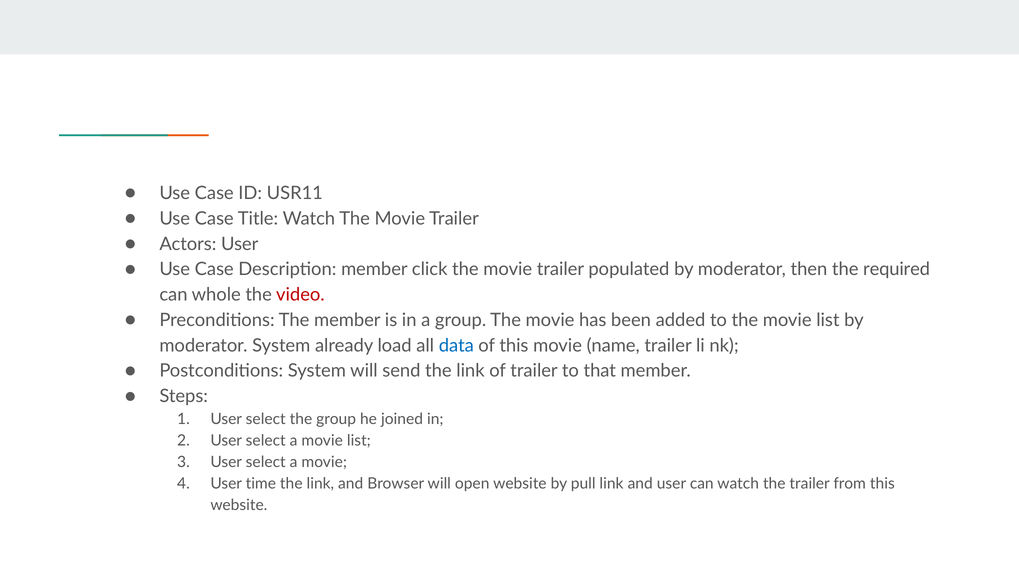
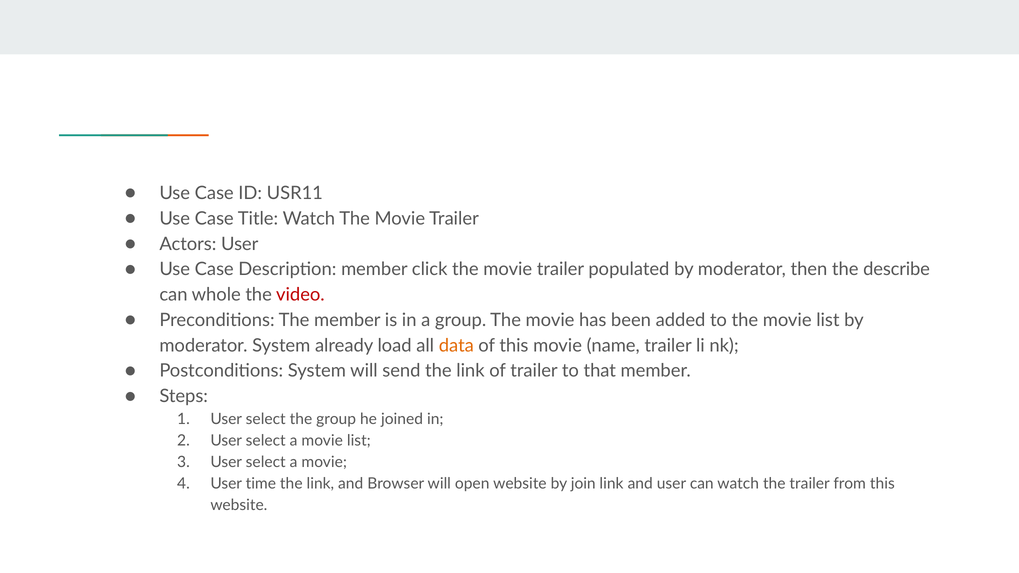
required: required -> describe (897, 269)
data colour: blue -> orange (456, 346)
pull: pull -> join (583, 484)
